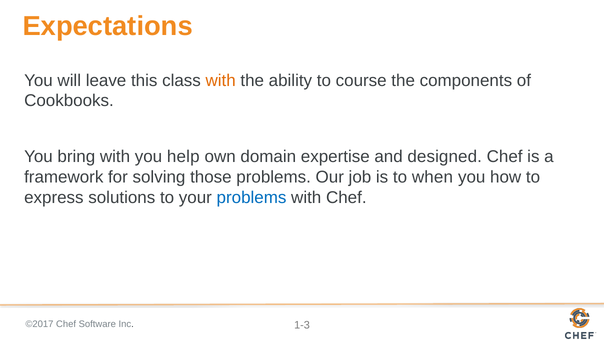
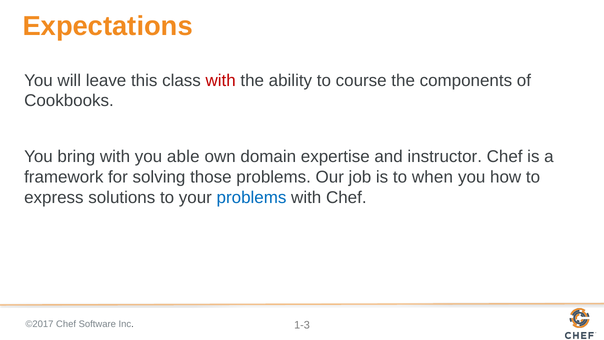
with colour: orange -> red (221, 80)
help: help -> able (183, 157)
designed: designed -> instructor (445, 157)
